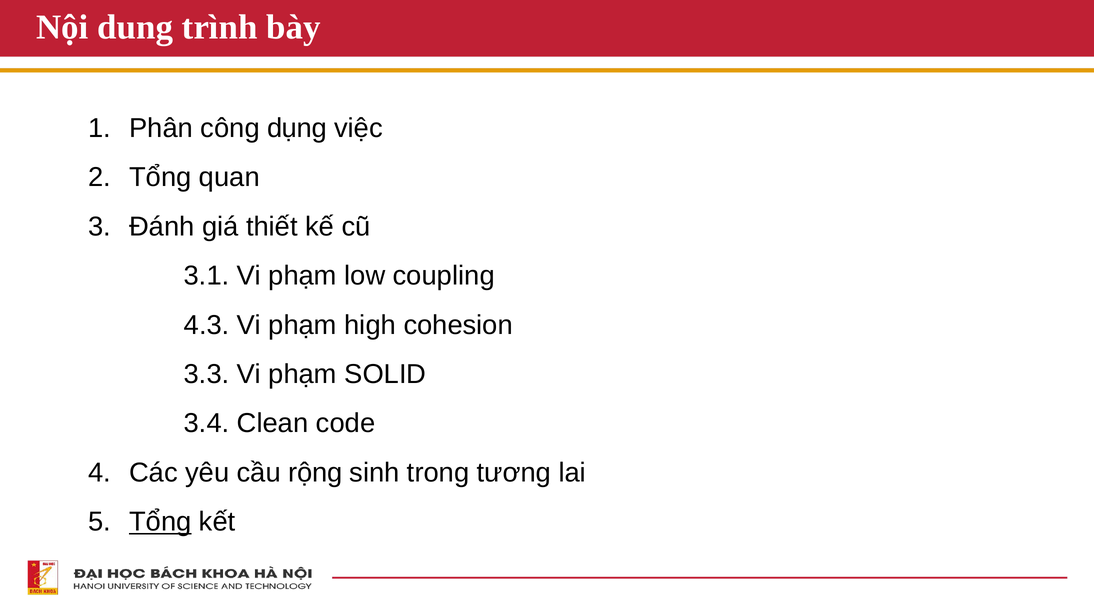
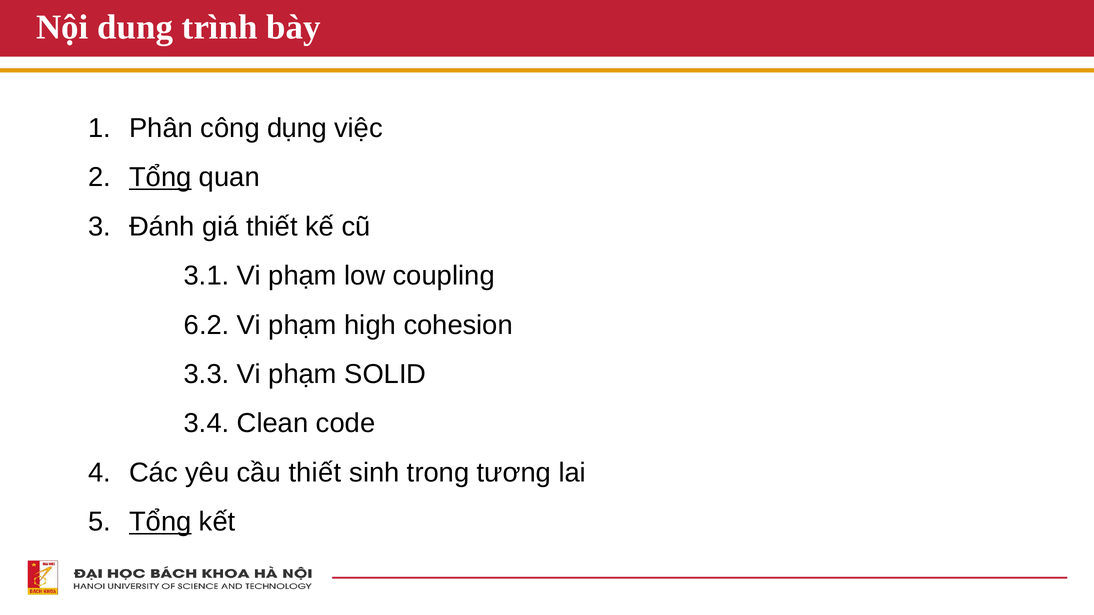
Tổng underline: none -> present (160, 178)
4.3: 4.3 -> 6.2 (207, 325)
cầu rộng: rộng -> thiết (315, 473)
